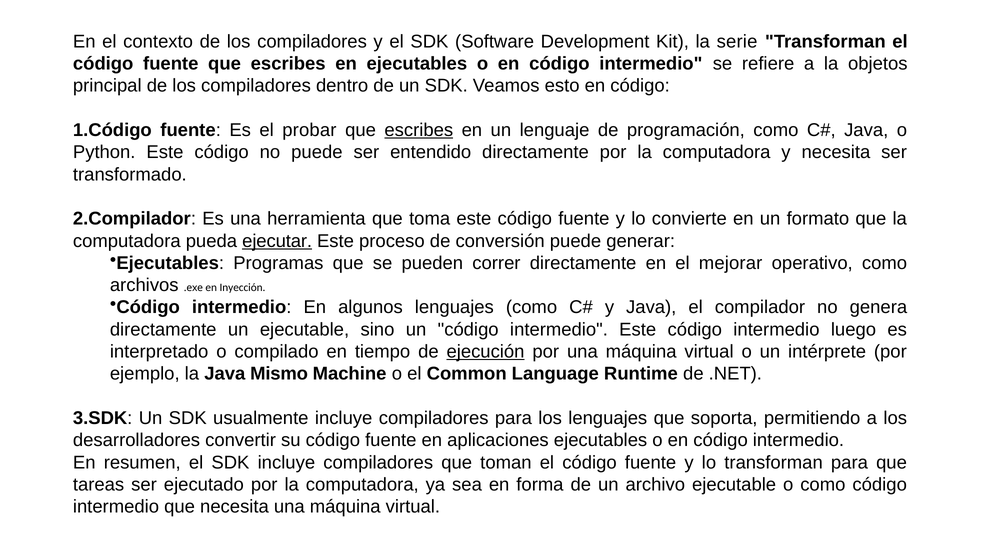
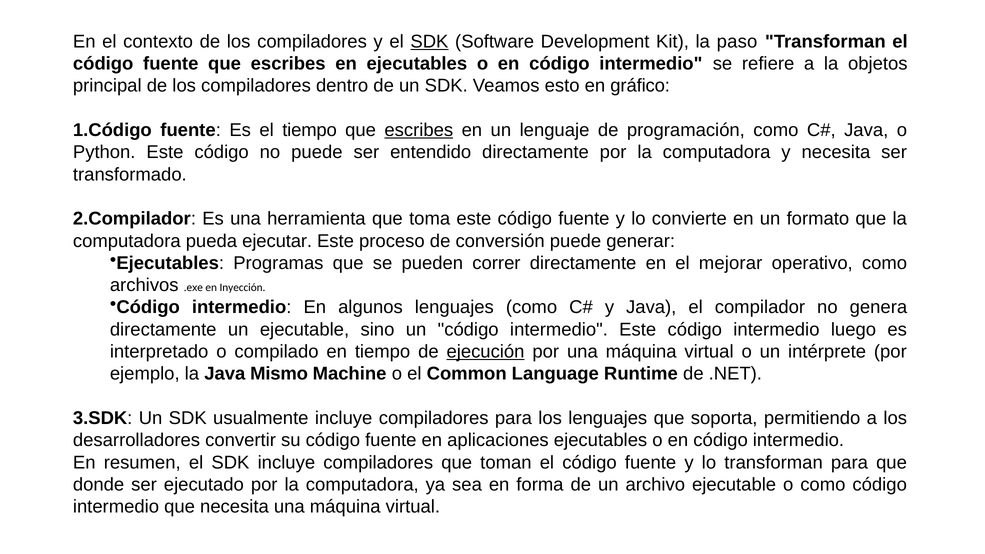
SDK underline: none -> present (429, 41)
serie: serie -> paso (737, 41)
esto en código: código -> gráfico (640, 86)
el probar: probar -> tiempo (310, 130)
ejecutar underline: present -> none (277, 241)
tareas: tareas -> donde (99, 485)
